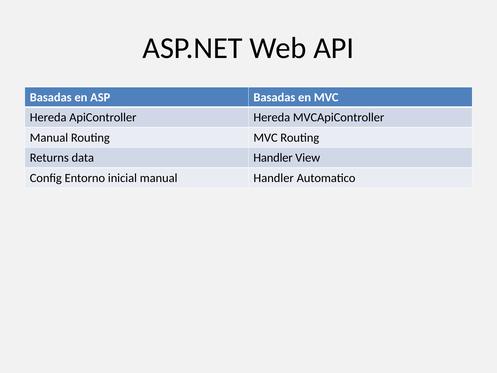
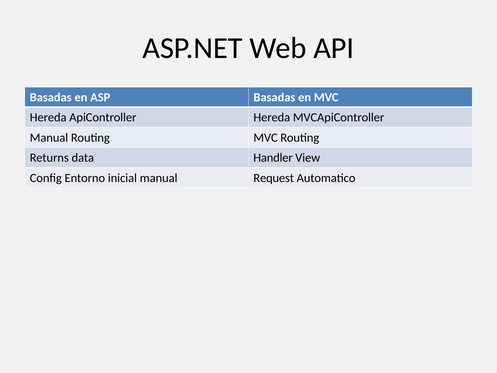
manual Handler: Handler -> Request (274, 178)
